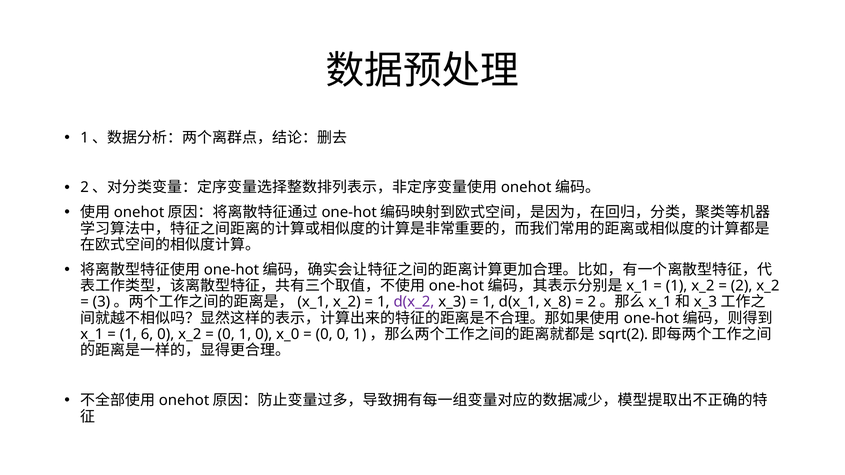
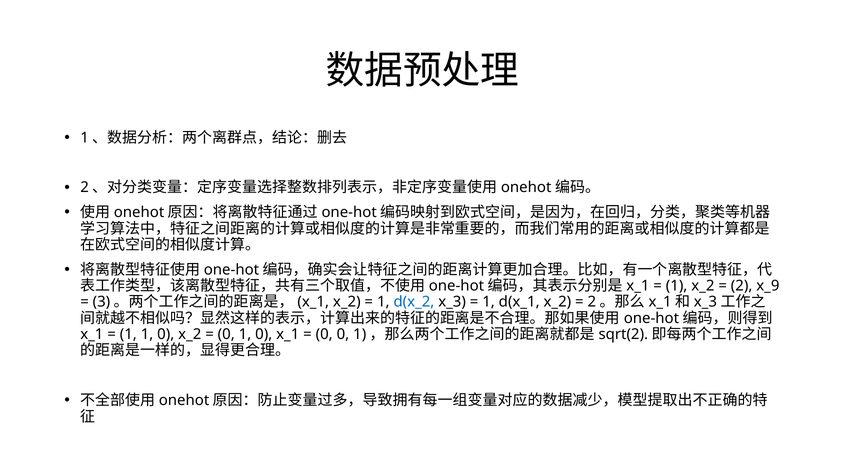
2 x_2: x_2 -> x_9 (768, 286)
d(x_2 colour: purple -> blue (414, 302)
d(x_1 x_8: x_8 -> x_2 (557, 302)
1 6: 6 -> 1 (147, 335)
0 x_0: x_0 -> x_1 (288, 335)
